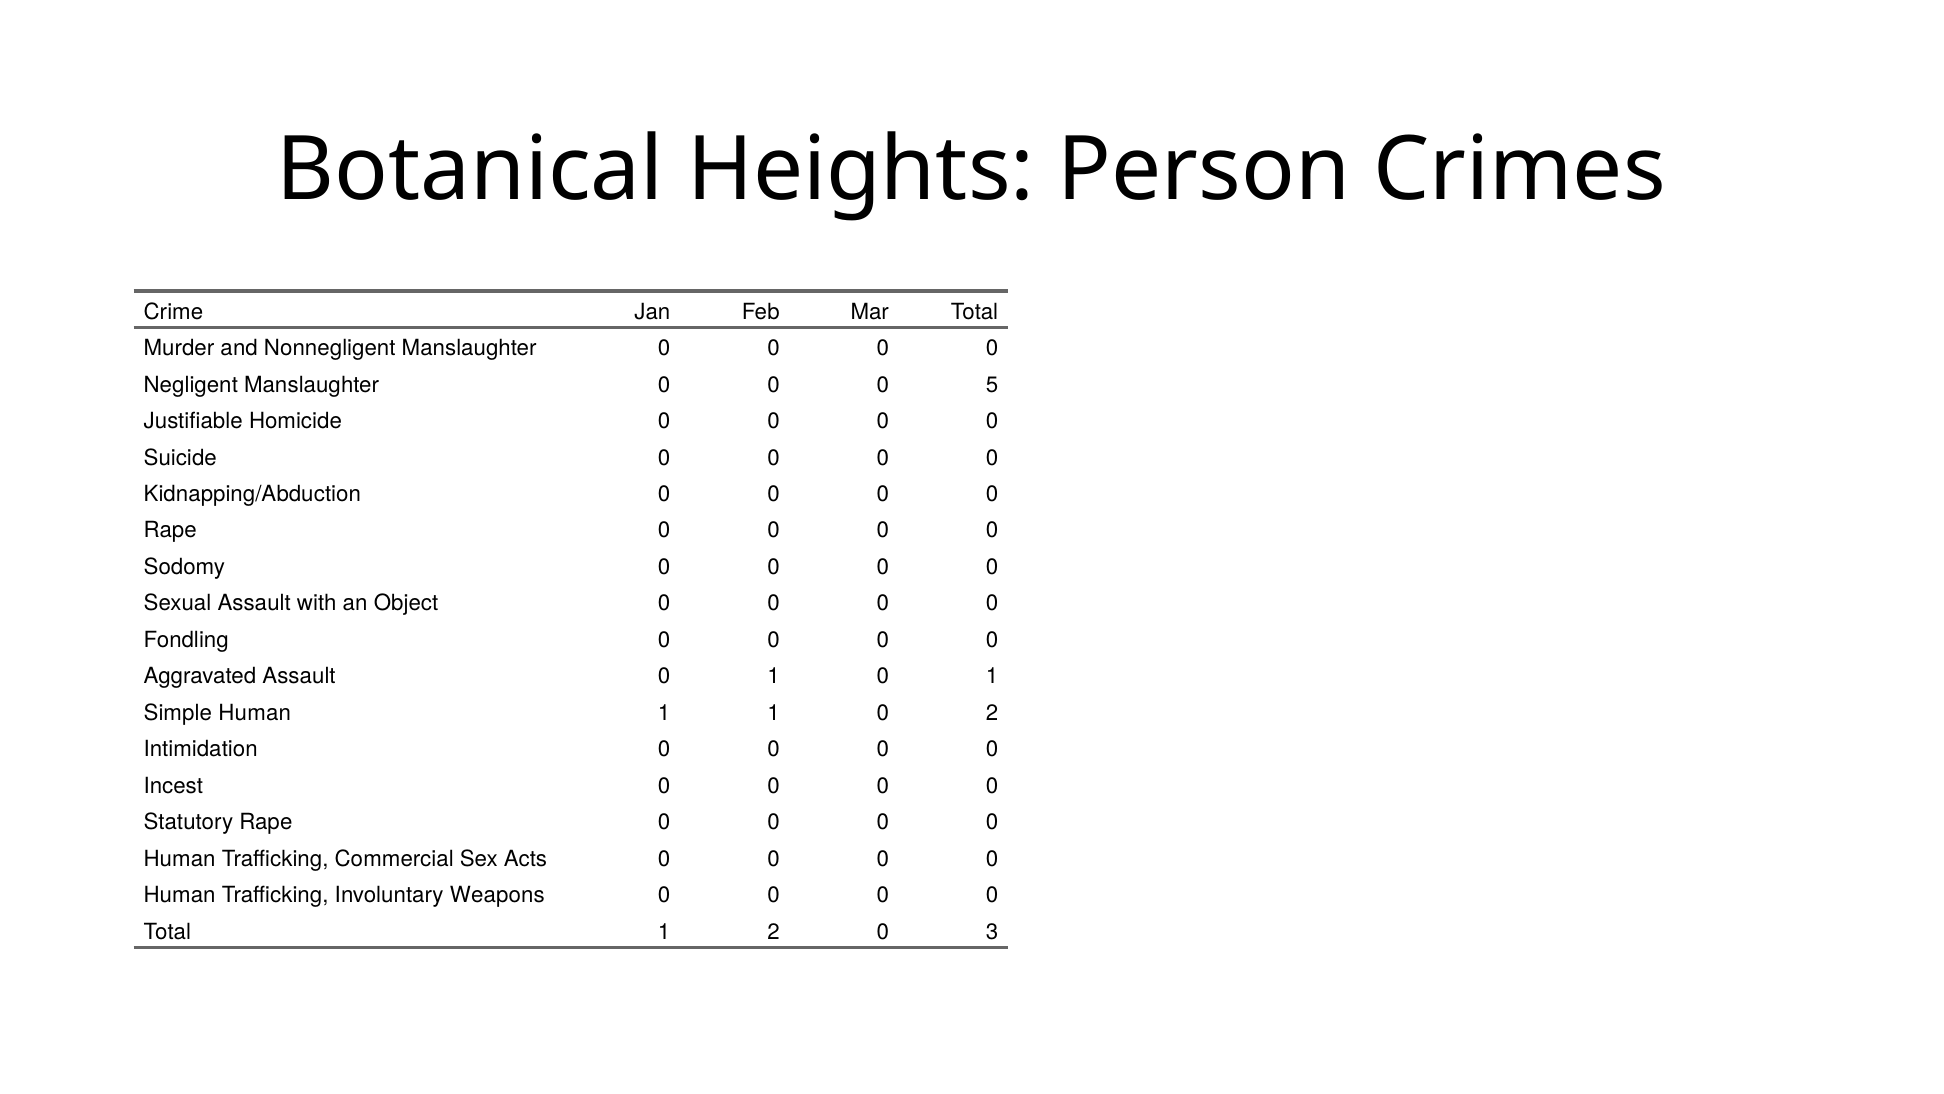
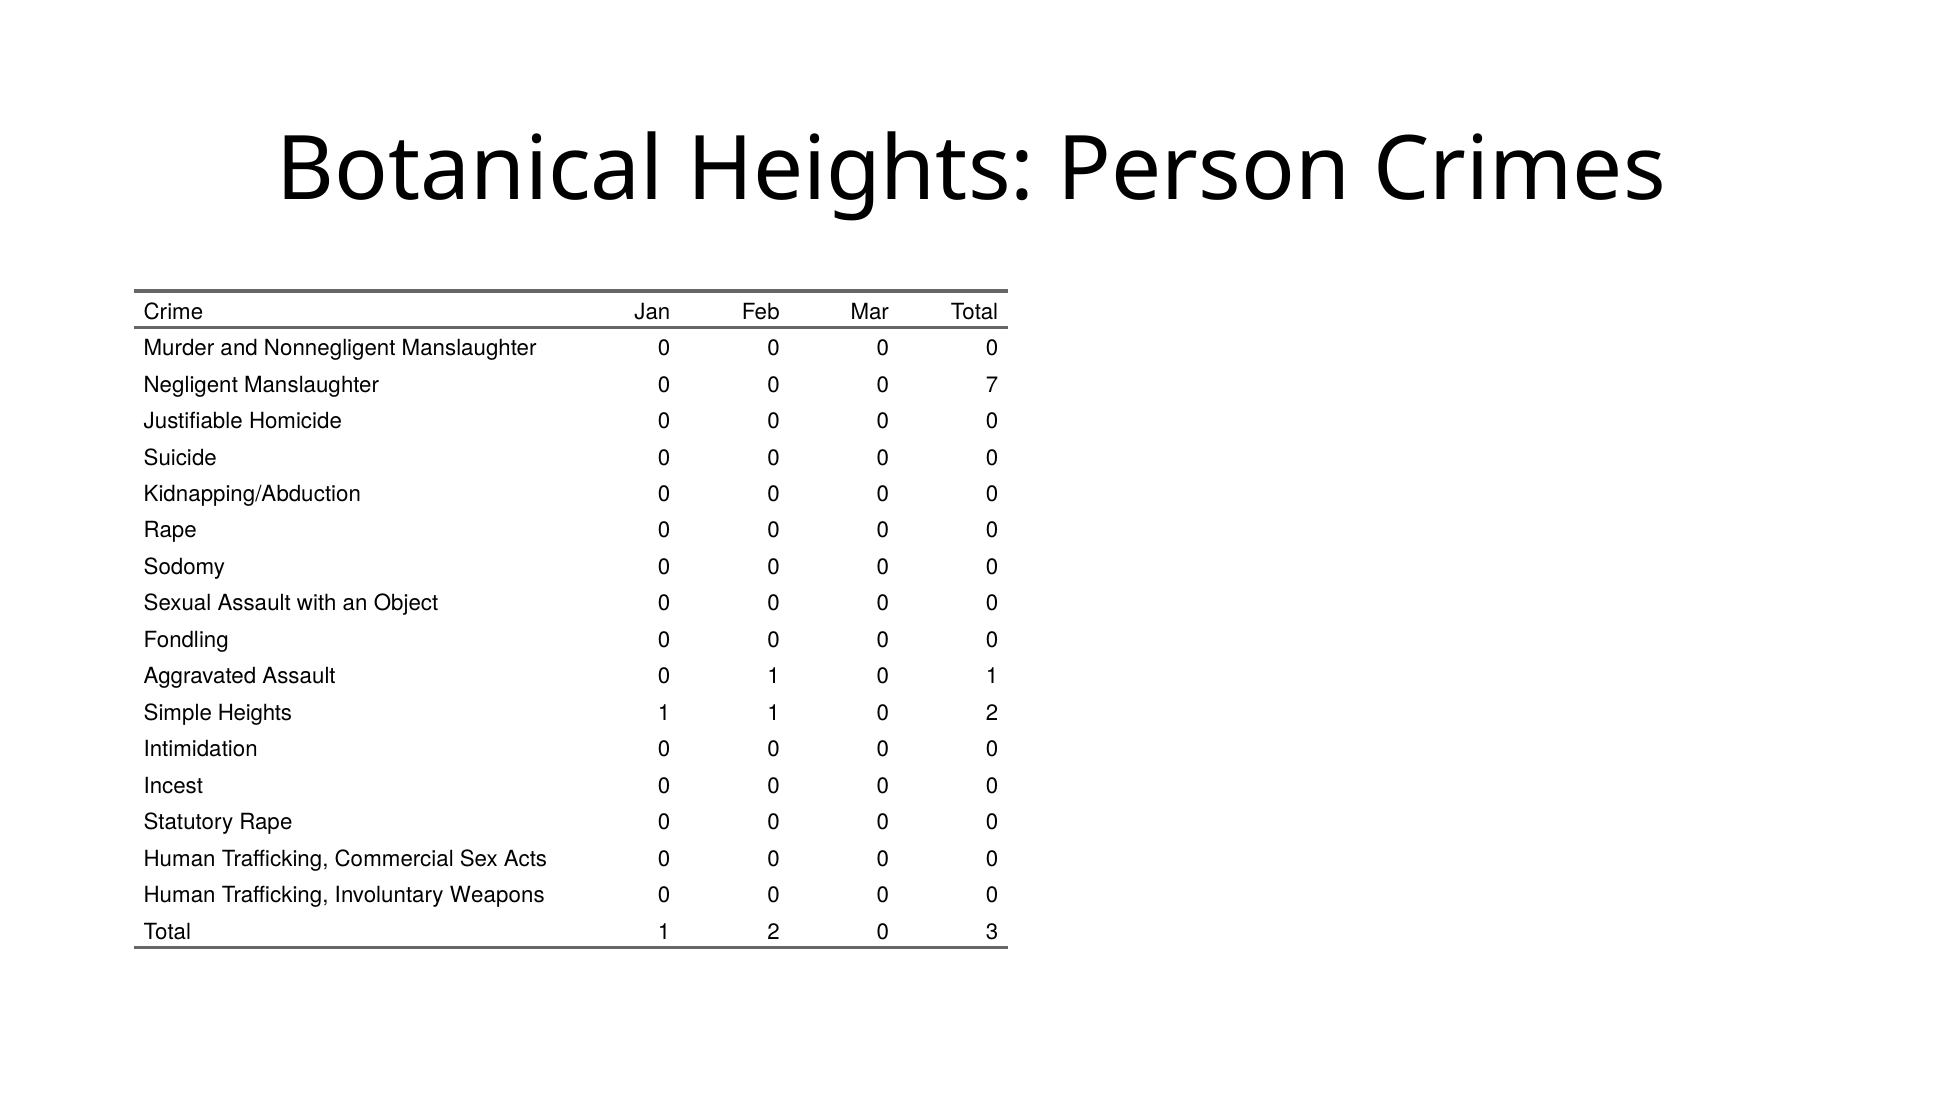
5: 5 -> 7 (992, 385)
Simple Human: Human -> Heights (255, 713)
